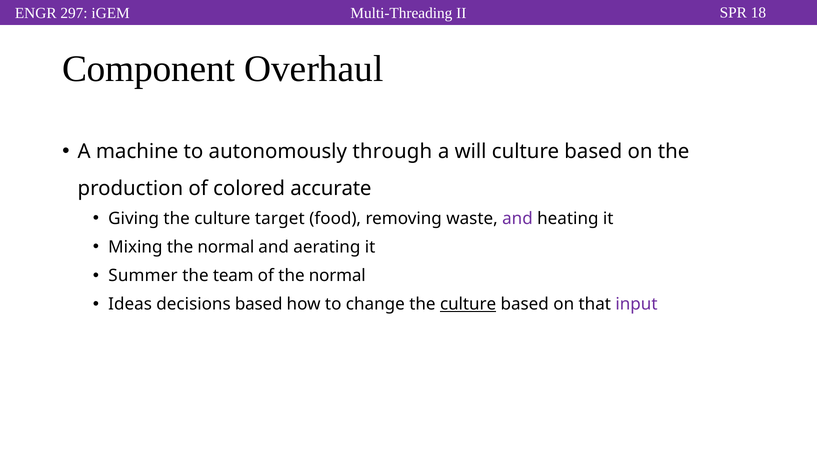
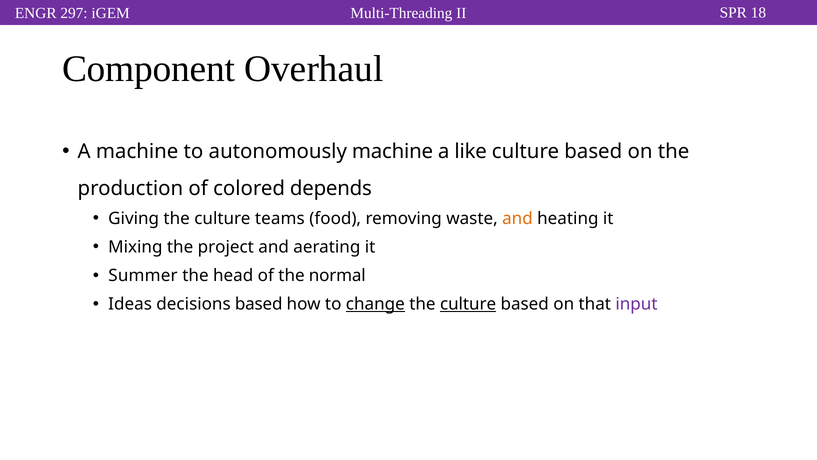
autonomously through: through -> machine (393, 151)
will: will -> like (471, 151)
accurate: accurate -> depends (331, 188)
target: target -> teams (280, 218)
and colour: purple -> orange (517, 218)
Mixing the normal: normal -> project (226, 247)
team: team -> head (233, 275)
change underline: none -> present (375, 304)
